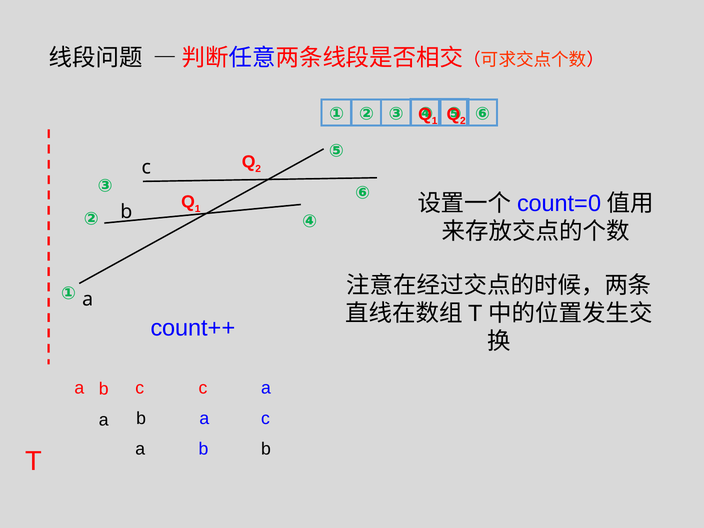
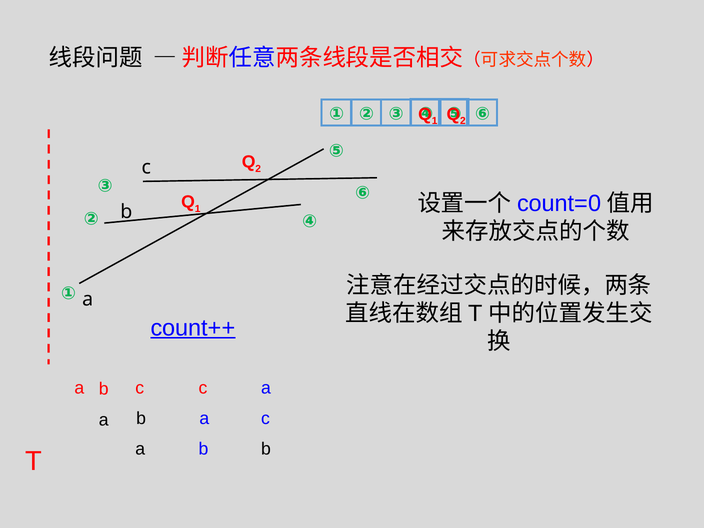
count++ underline: none -> present (193, 328)
